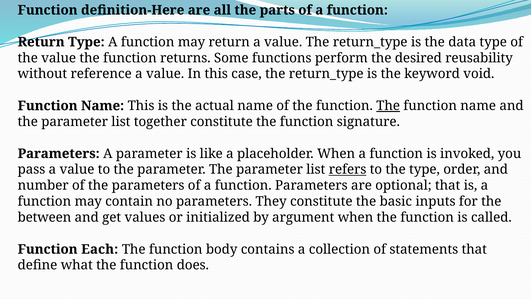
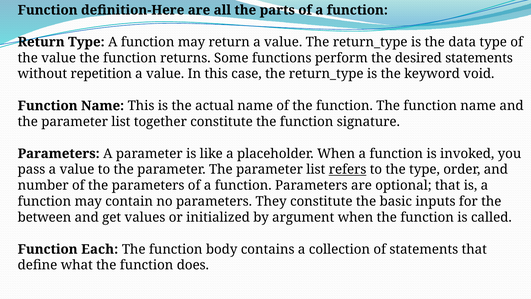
desired reusability: reusability -> statements (479, 58)
reference: reference -> repetition (101, 74)
The underline: present -> none (388, 106)
